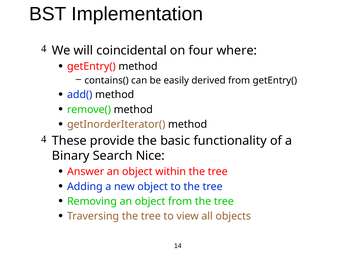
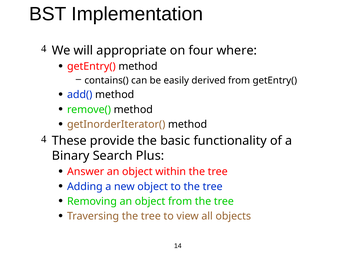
coincidental: coincidental -> appropriate (132, 51)
Nice: Nice -> Plus (150, 156)
